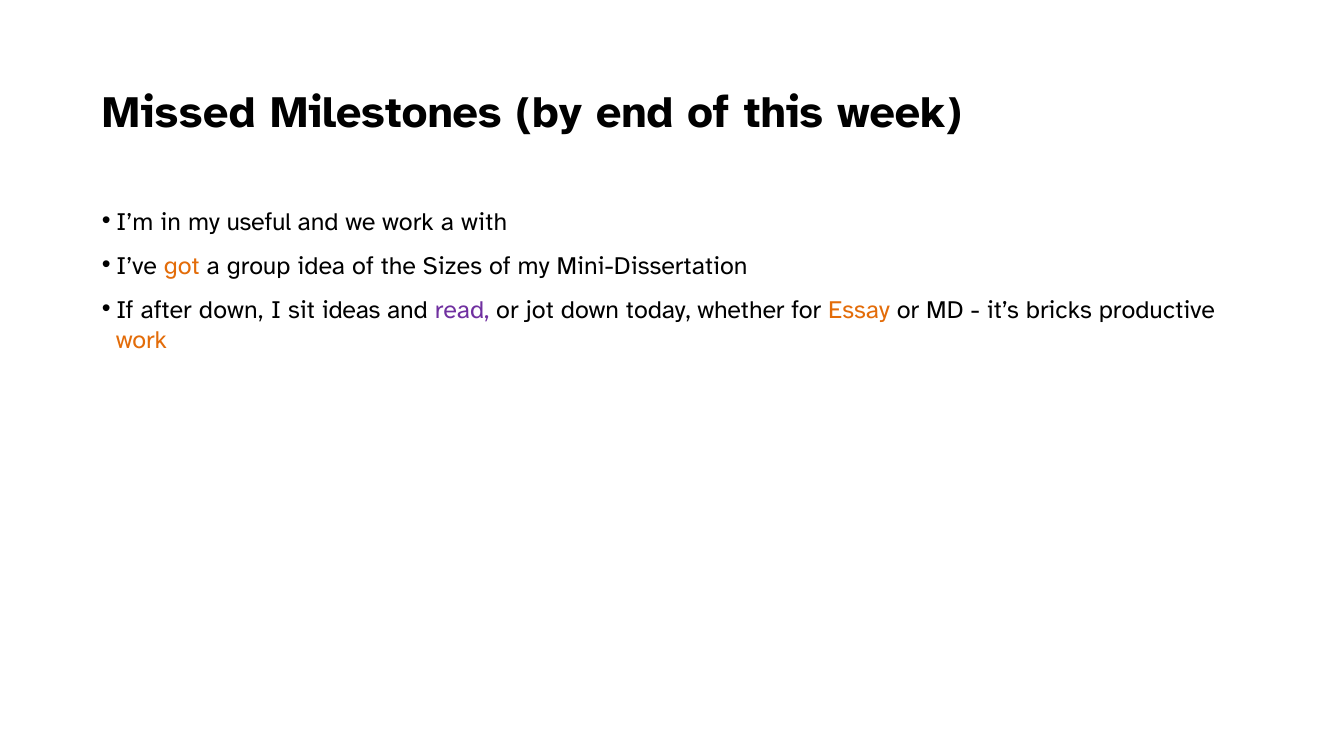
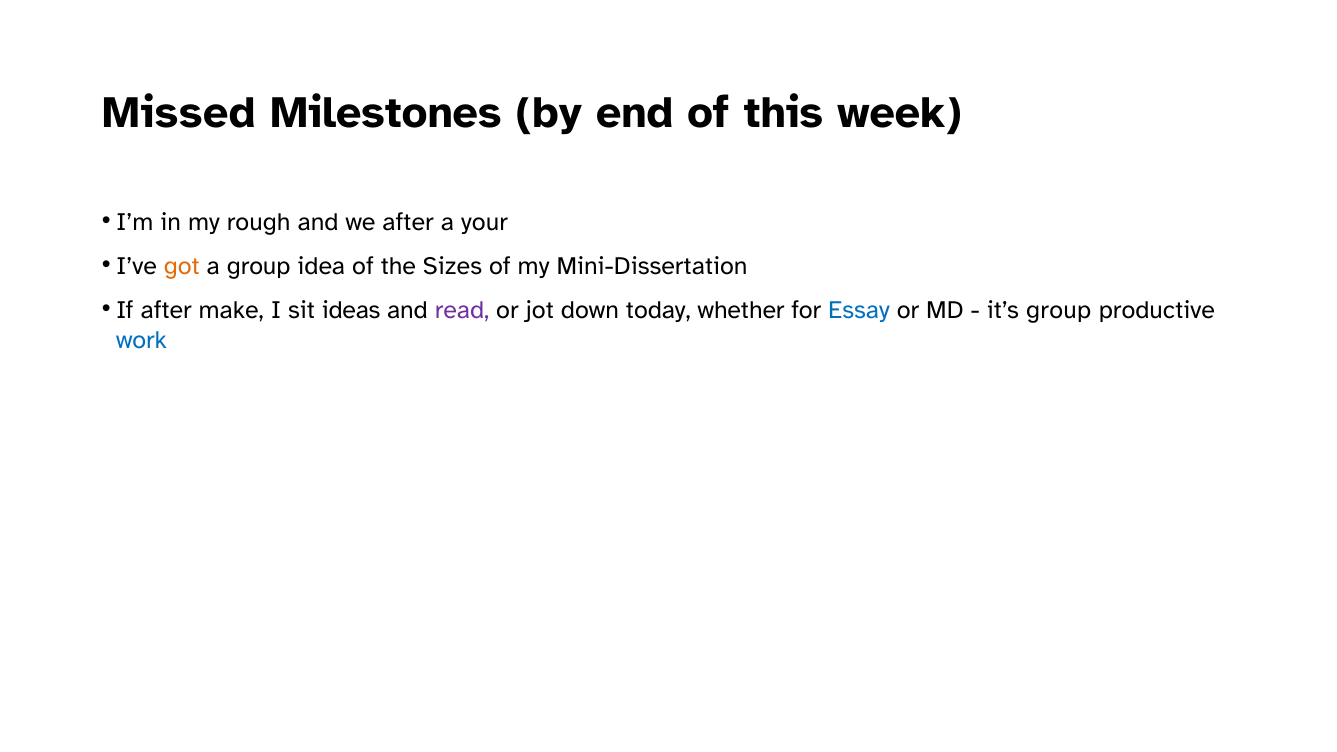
useful: useful -> rough (259, 222)
we work: work -> after (408, 222)
with: with -> your (484, 222)
after down: down -> make (231, 310)
Essay colour: orange -> blue (859, 310)
it’s bricks: bricks -> group (1059, 310)
work colour: orange -> blue (141, 340)
